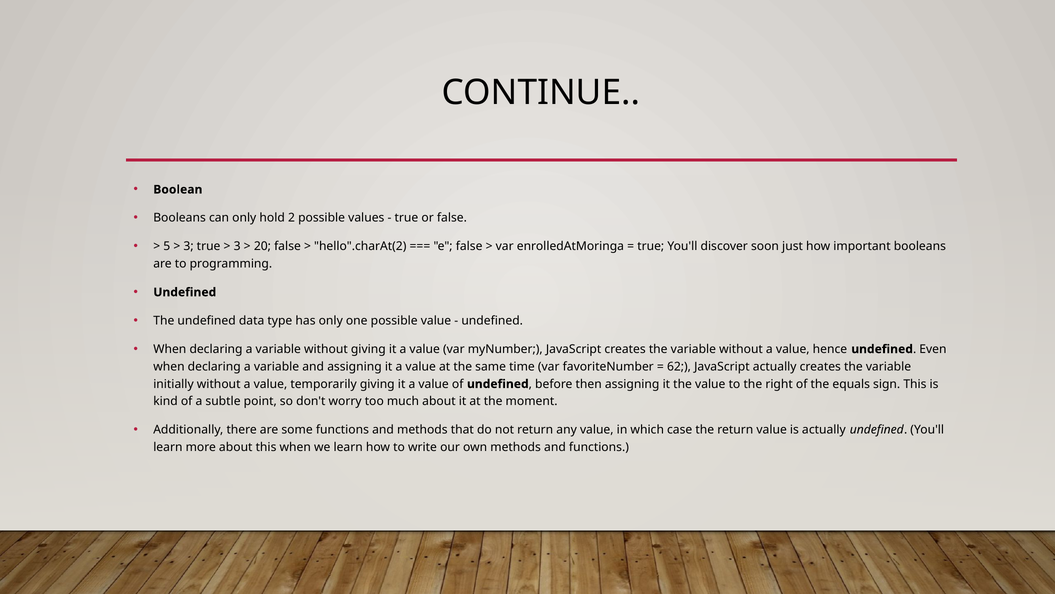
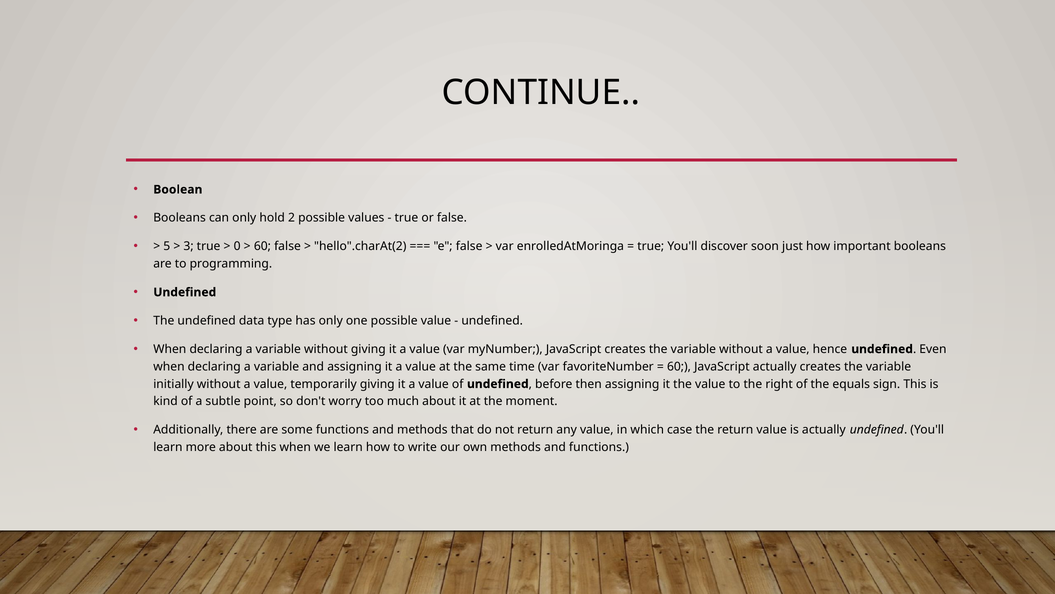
3: 3 -> 0 (237, 246)
20: 20 -> 60 (262, 246)
62: 62 -> 60 (679, 366)
